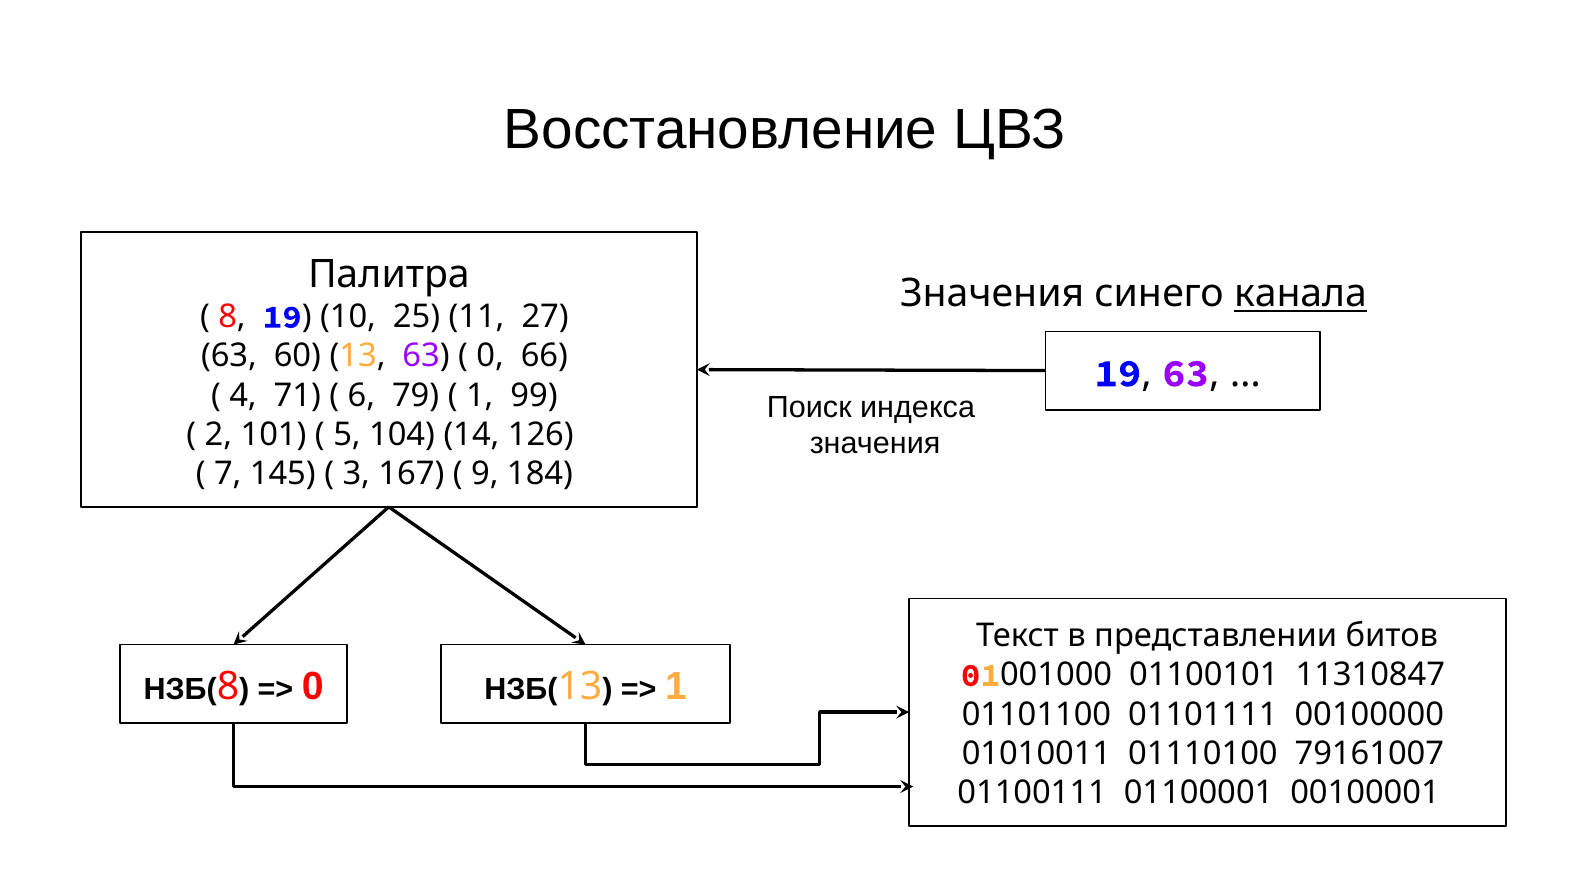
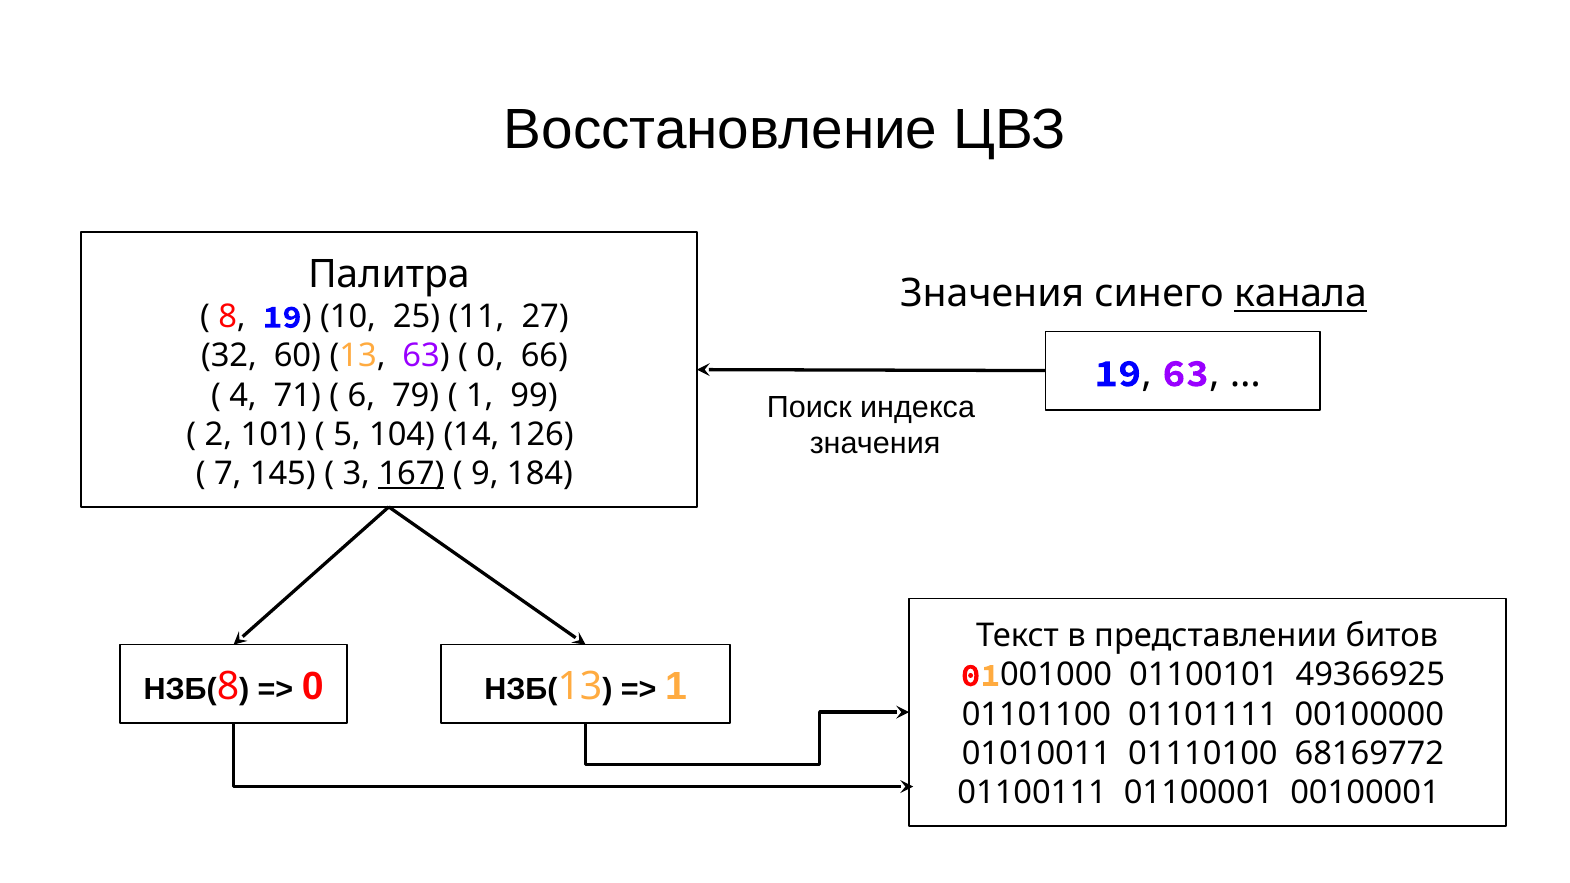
63: 63 -> 32 (229, 356)
167 underline: none -> present (411, 474)
11310847: 11310847 -> 49366925 (1370, 675)
79161007: 79161007 -> 68169772 (1369, 754)
